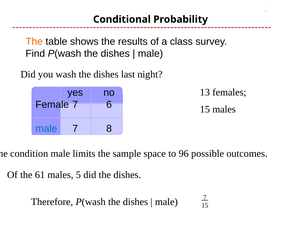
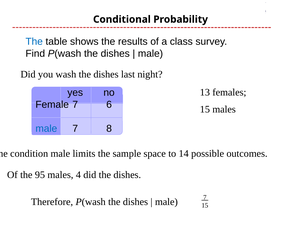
The colour: orange -> blue (34, 42)
96: 96 -> 14 (184, 154)
61: 61 -> 95 (40, 175)
5: 5 -> 4 (78, 175)
